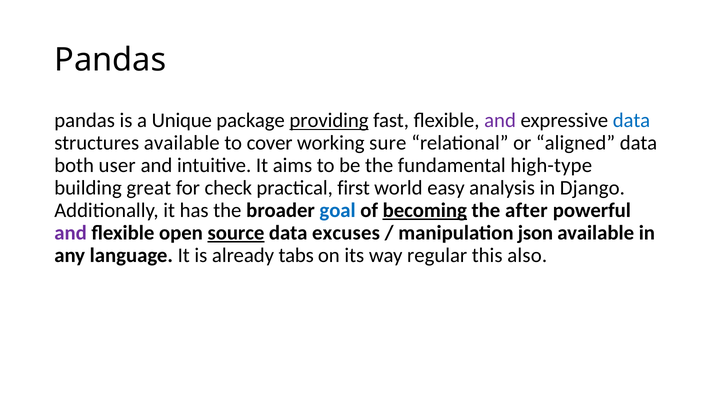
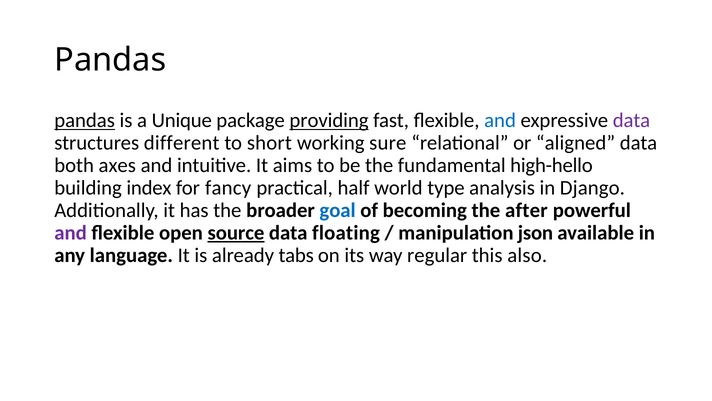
pandas underline: none -> present (85, 120)
and colour: purple -> blue (500, 120)
data colour: blue -> purple (631, 120)
structures available: available -> different (182, 143)
cover: cover -> short (269, 143)
user: user -> axes (117, 165)
high-type: high-type -> high-hello (551, 165)
great: great -> index (149, 188)
check: check -> fancy (228, 188)
first: first -> half (354, 188)
easy: easy -> type (446, 188)
becoming underline: present -> none (425, 210)
excuses: excuses -> floating (346, 233)
